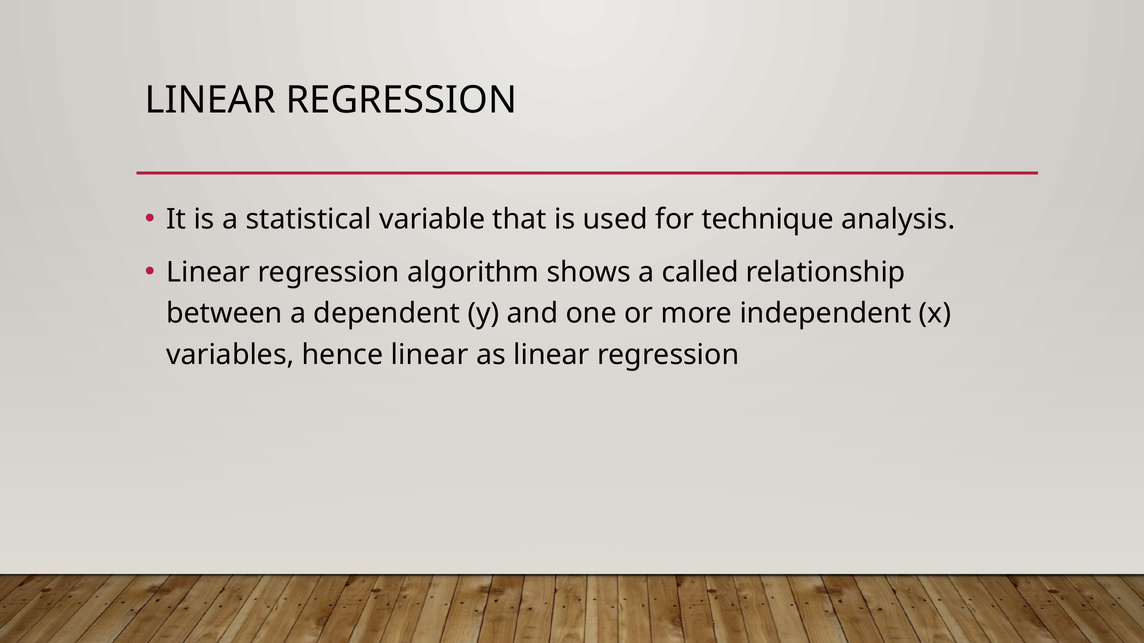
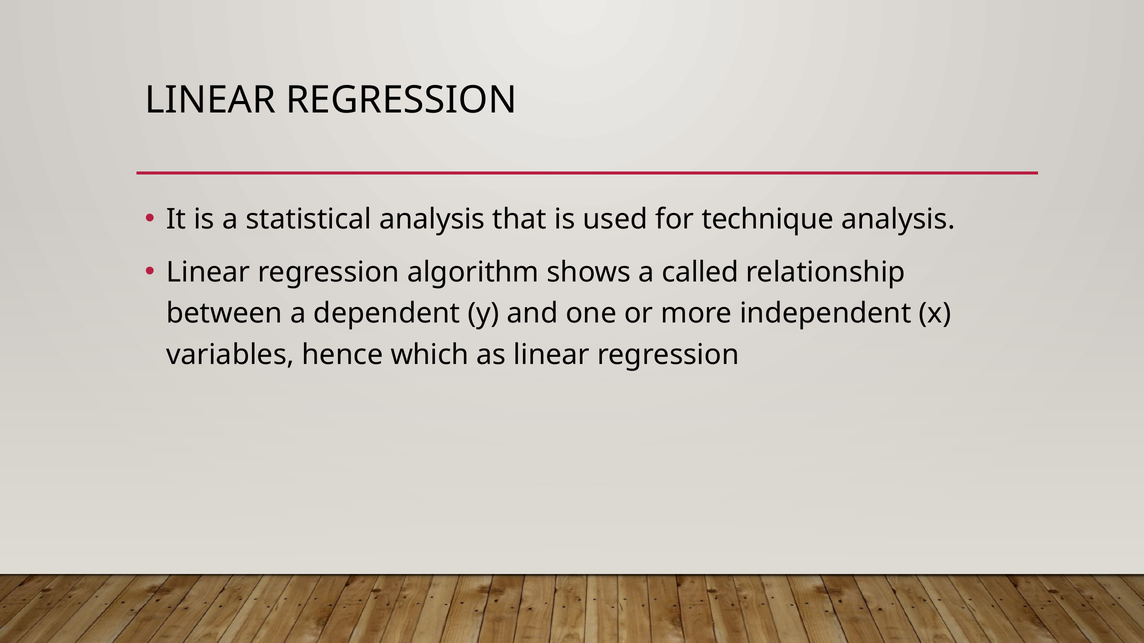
statistical variable: variable -> analysis (432, 219)
hence linear: linear -> which (430, 355)
